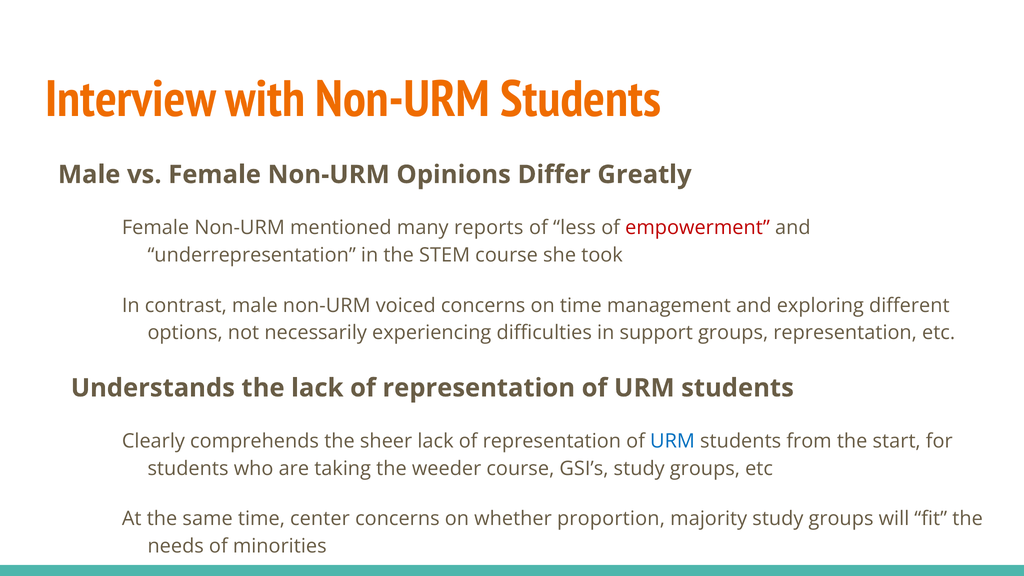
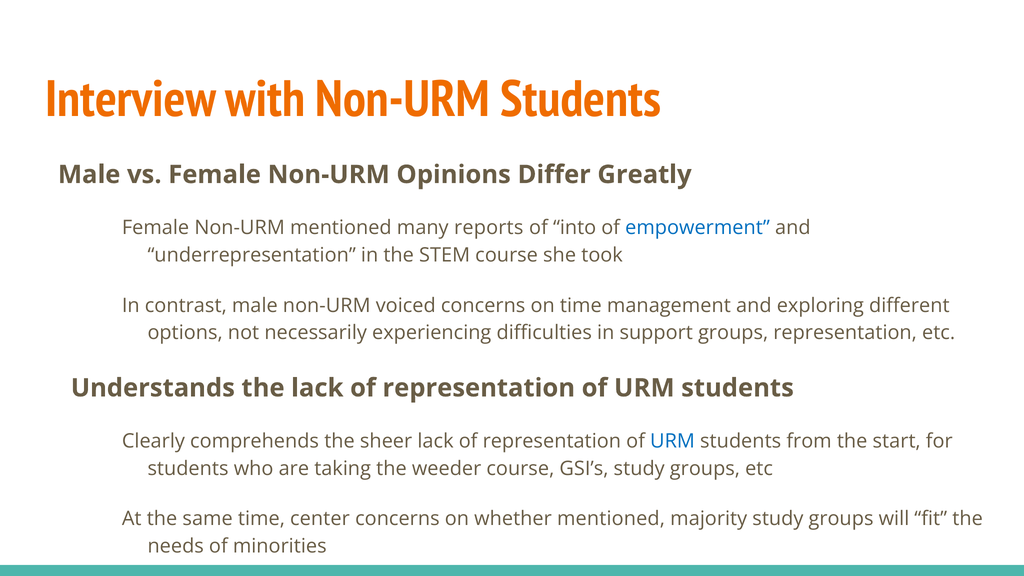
less: less -> into (575, 228)
empowerment colour: red -> blue (698, 228)
whether proportion: proportion -> mentioned (611, 519)
